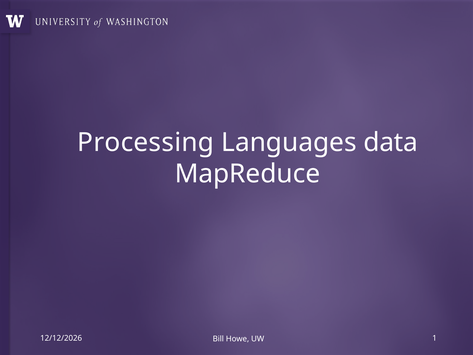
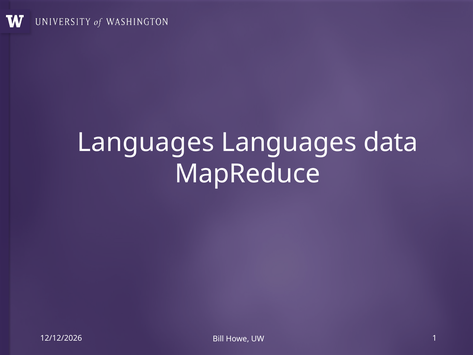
Processing: Processing -> Languages (146, 142)
